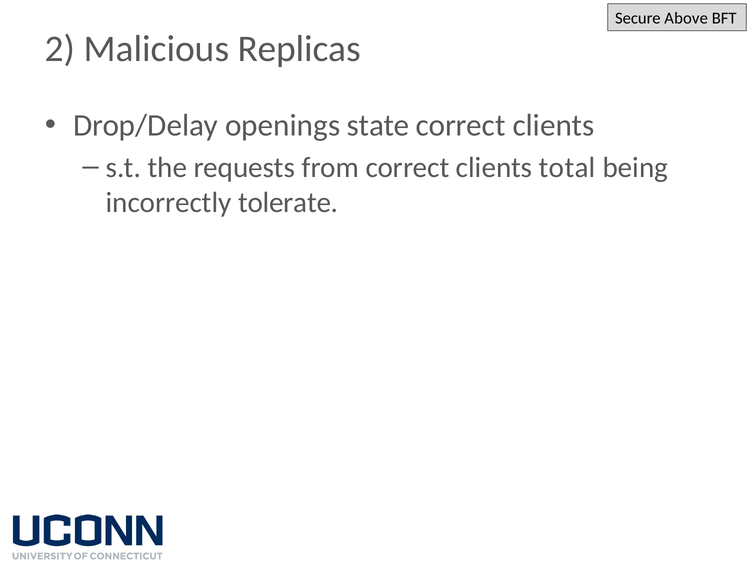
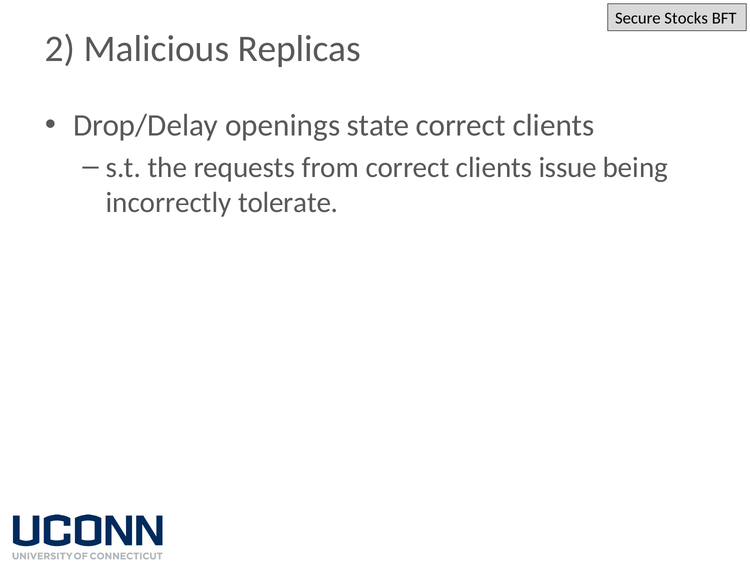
Above: Above -> Stocks (686, 18)
total: total -> issue (568, 167)
